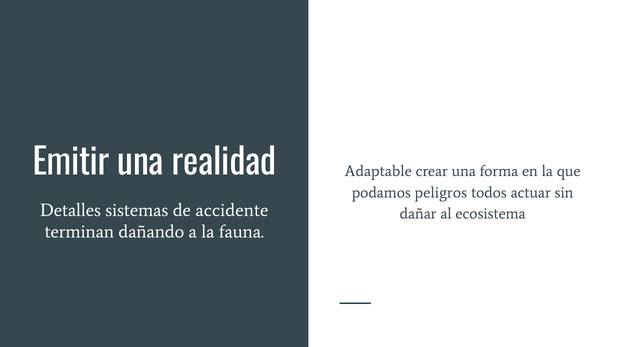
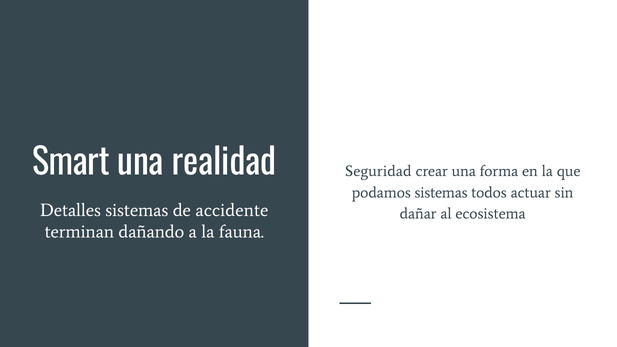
Emitir: Emitir -> Smart (71, 163)
Adaptable: Adaptable -> Seguridad (378, 171)
podamos peligros: peligros -> sistemas (441, 192)
